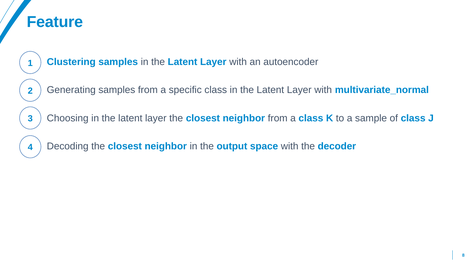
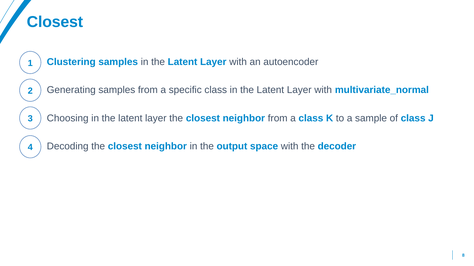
Feature: Feature -> Closest (55, 22)
